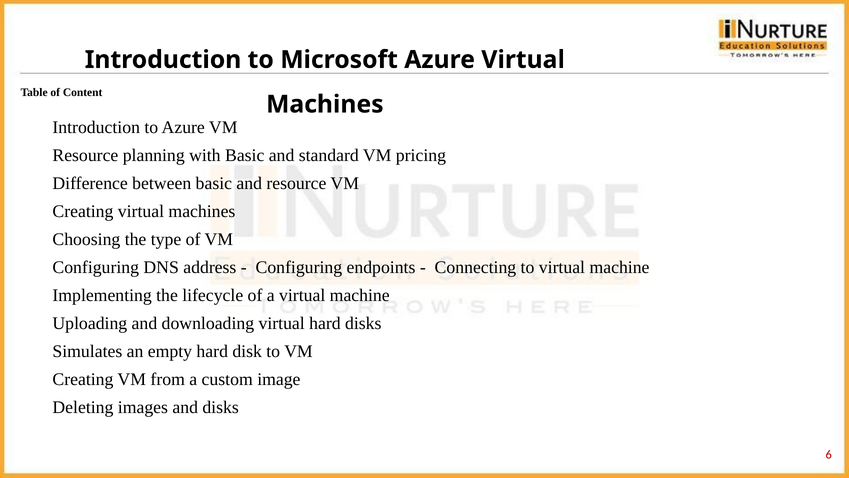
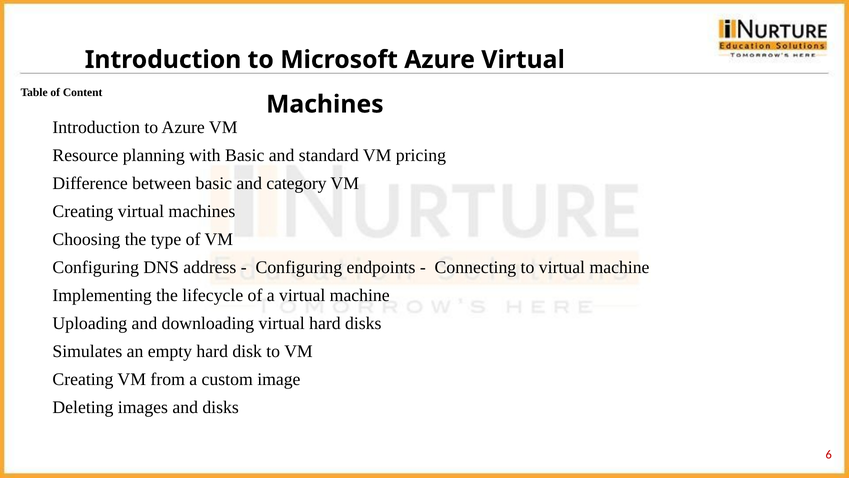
and resource: resource -> category (296, 183)
